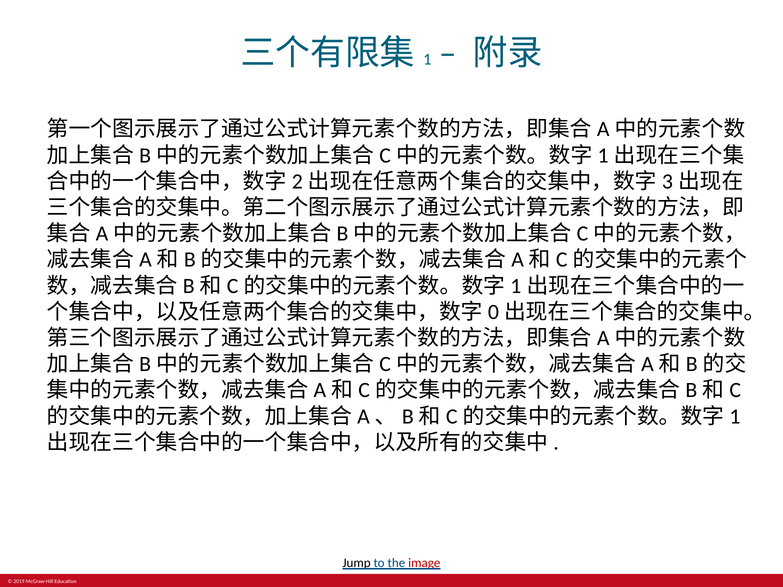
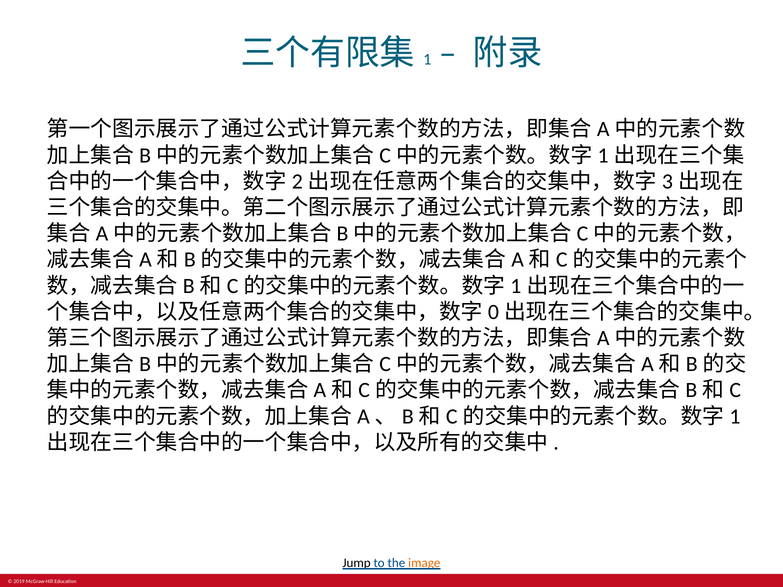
image colour: red -> orange (424, 563)
